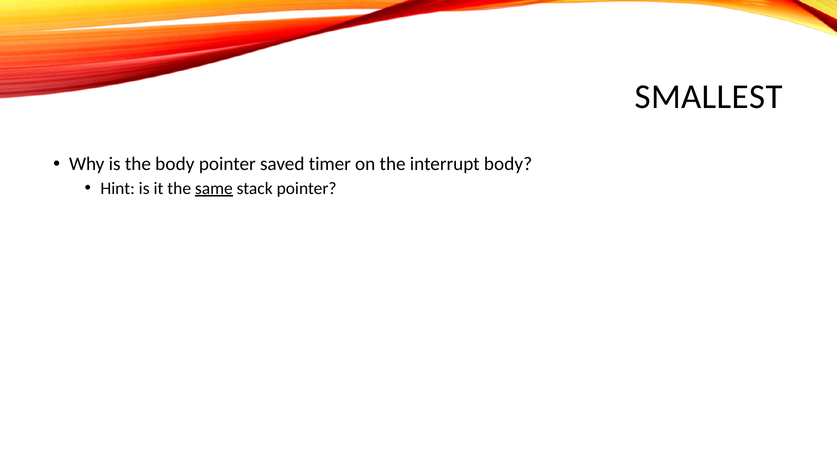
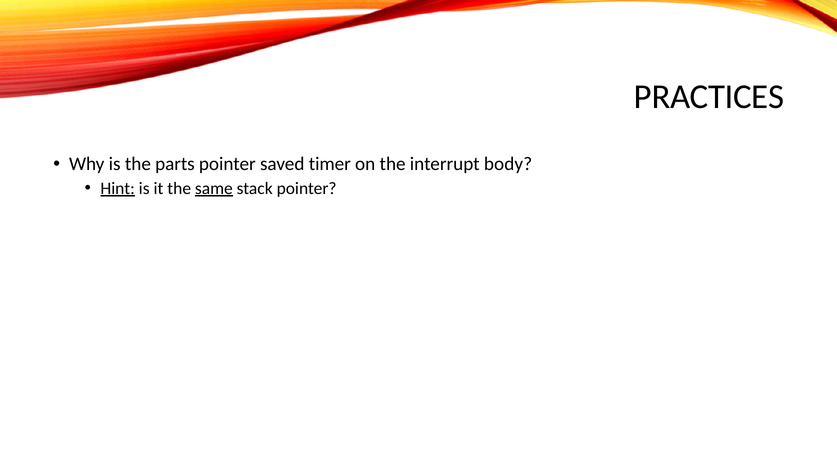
SMALLEST: SMALLEST -> PRACTICES (709, 97)
the body: body -> parts (175, 164)
Hint underline: none -> present (118, 188)
